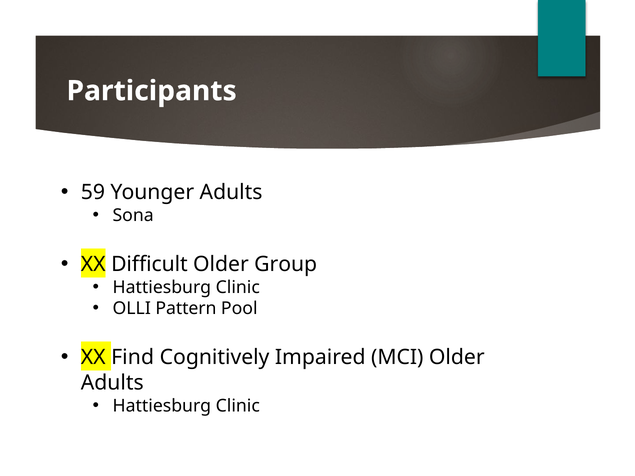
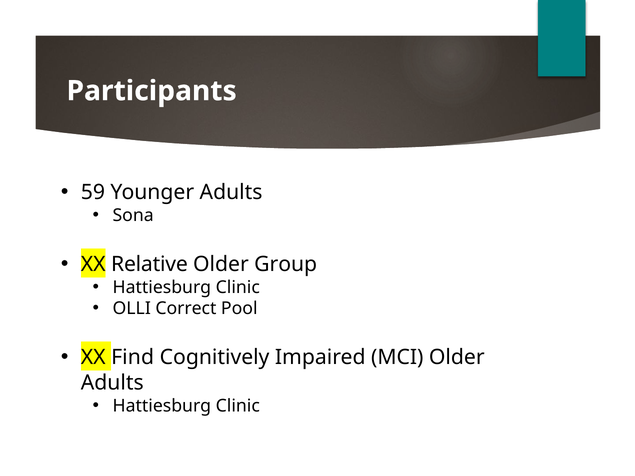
Difficult: Difficult -> Relative (149, 264)
Pattern: Pattern -> Correct (186, 309)
